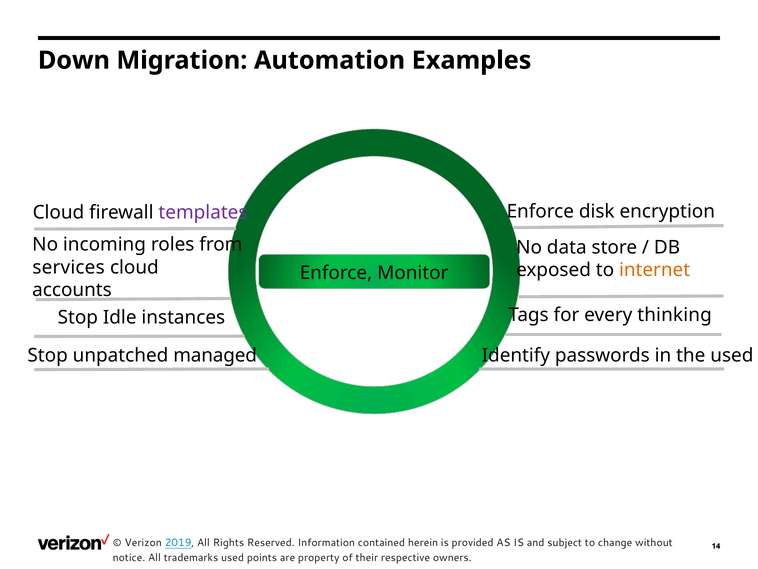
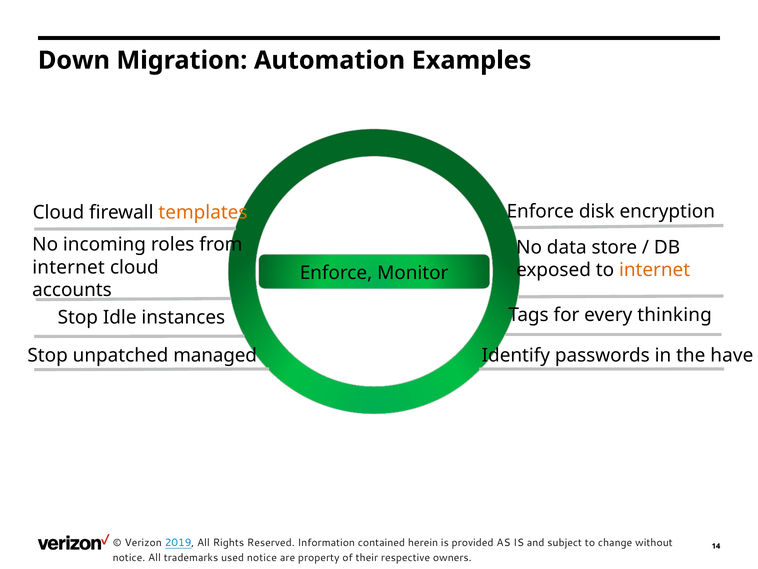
templates colour: purple -> orange (203, 212)
services: services -> internet (69, 267)
the used: used -> have (732, 355)
used points: points -> notice (262, 557)
